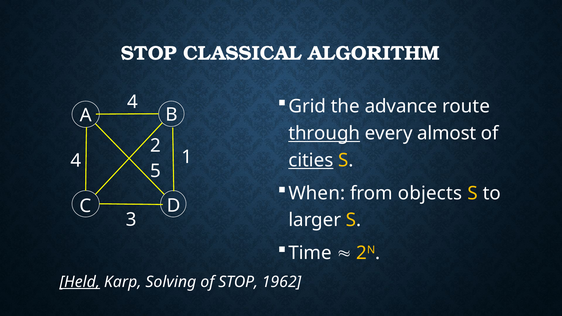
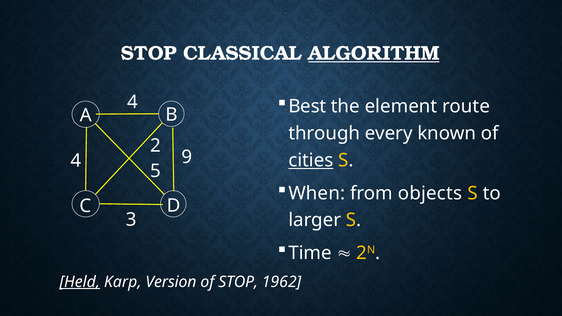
ALGORITHM underline: none -> present (374, 53)
Grid: Grid -> Best (307, 106)
advance: advance -> element (401, 106)
through underline: present -> none (324, 133)
almost: almost -> known (447, 133)
1: 1 -> 9 (187, 157)
Solving: Solving -> Version (171, 282)
